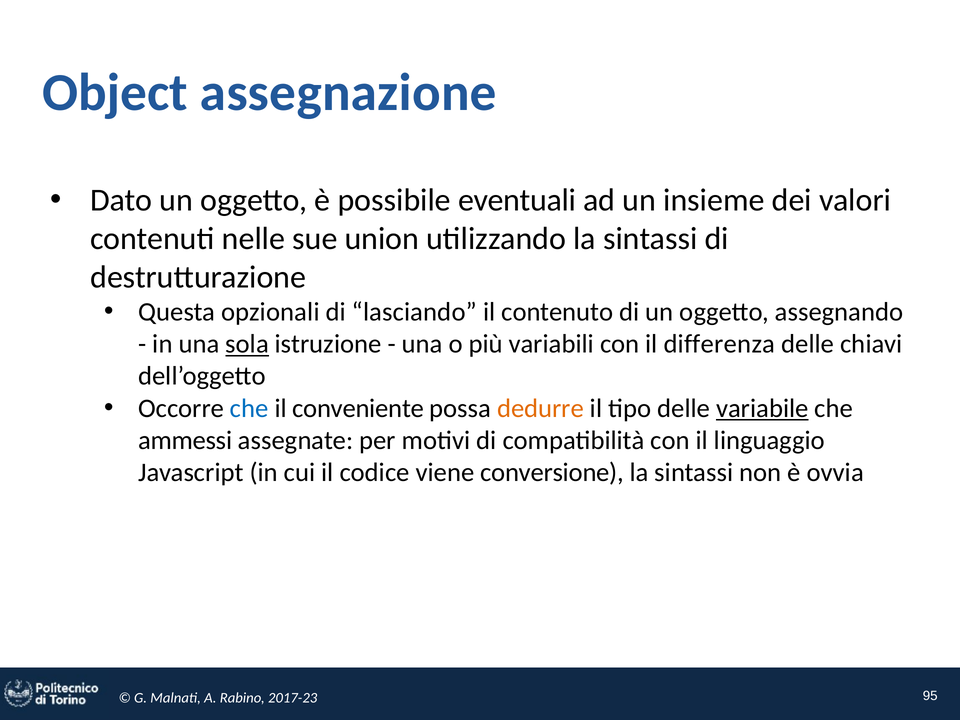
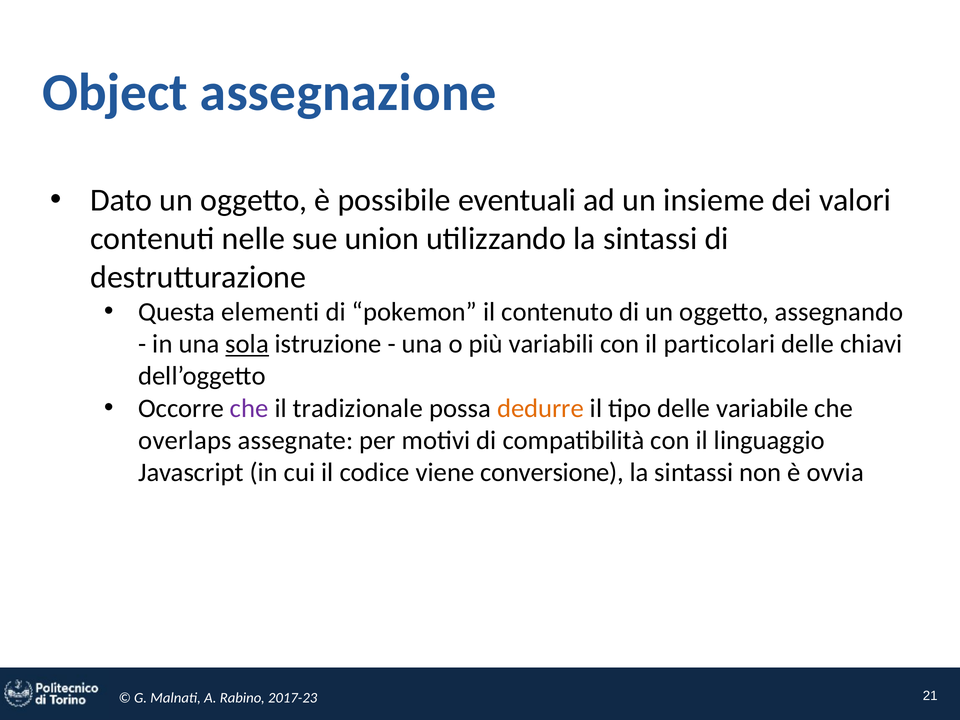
opzionali: opzionali -> elementi (270, 312)
lasciando: lasciando -> pokemon (414, 312)
differenza: differenza -> particolari (719, 344)
che colour: blue -> purple (249, 408)
conveniente: conveniente -> tradizionale (358, 408)
variabile underline: present -> none (762, 408)
ammessi: ammessi -> overlaps (185, 440)
95: 95 -> 21 (930, 696)
